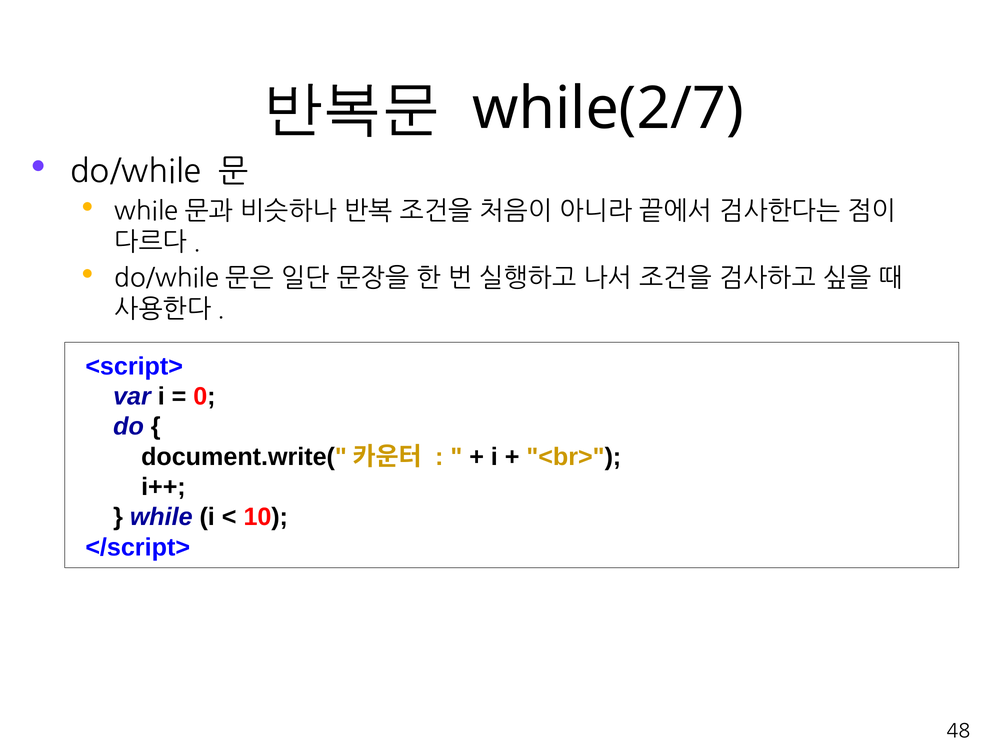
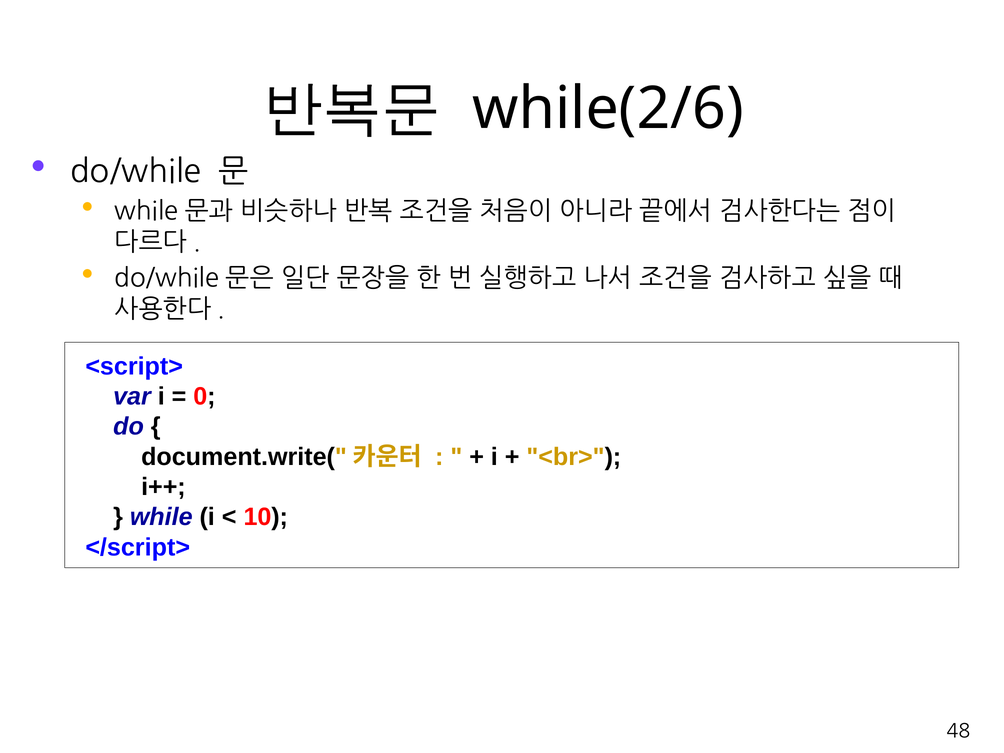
while(2/7: while(2/7 -> while(2/6 (608, 109)
